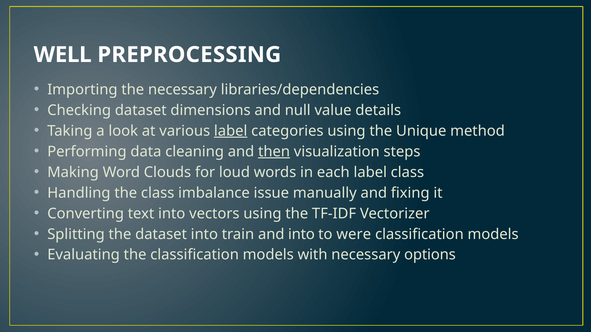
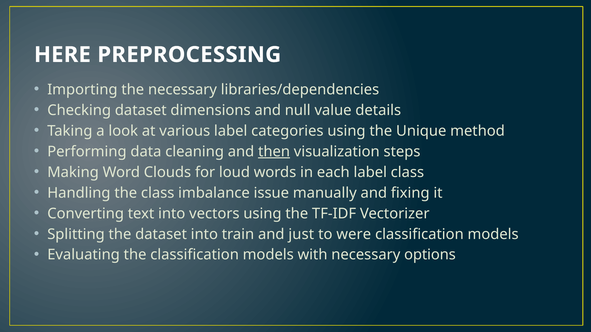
WELL: WELL -> HERE (62, 55)
label underline: present -> none (231, 131)
and into: into -> just (301, 234)
